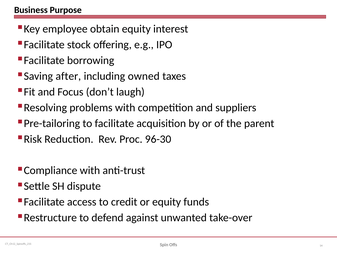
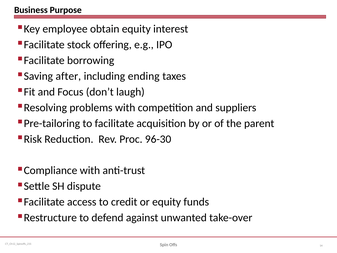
owned: owned -> ending (144, 76)
